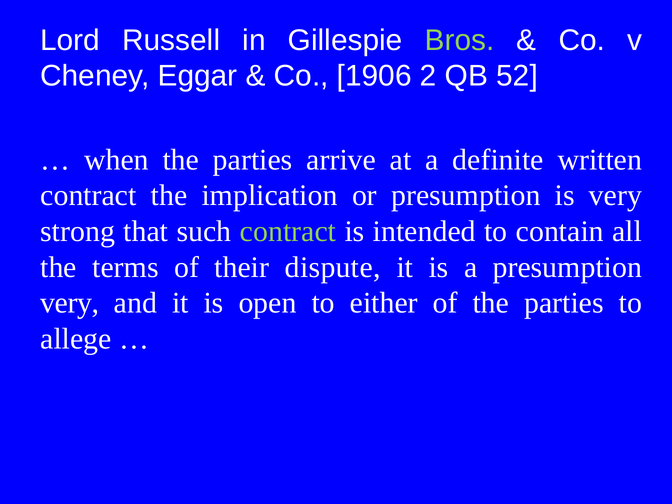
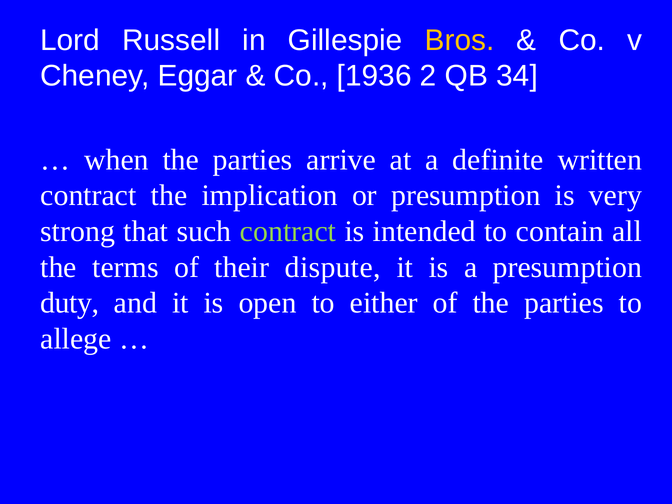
Bros colour: light green -> yellow (459, 40)
1906: 1906 -> 1936 (374, 76)
52: 52 -> 34 (517, 76)
very: very -> duty (70, 303)
